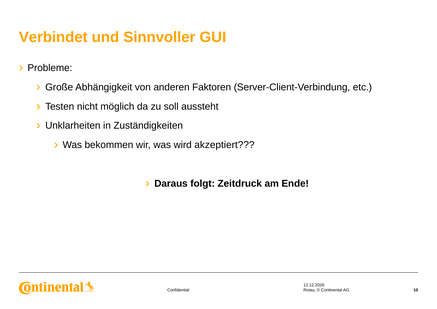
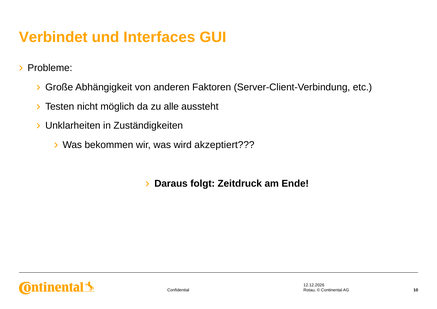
Sinnvoller: Sinnvoller -> Interfaces (159, 37)
soll: soll -> alle (171, 106)
